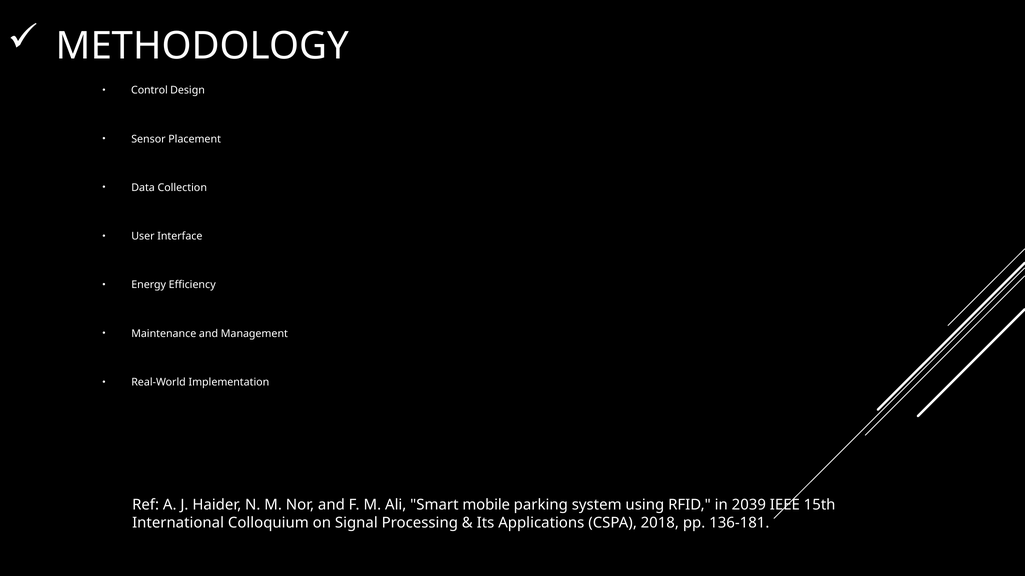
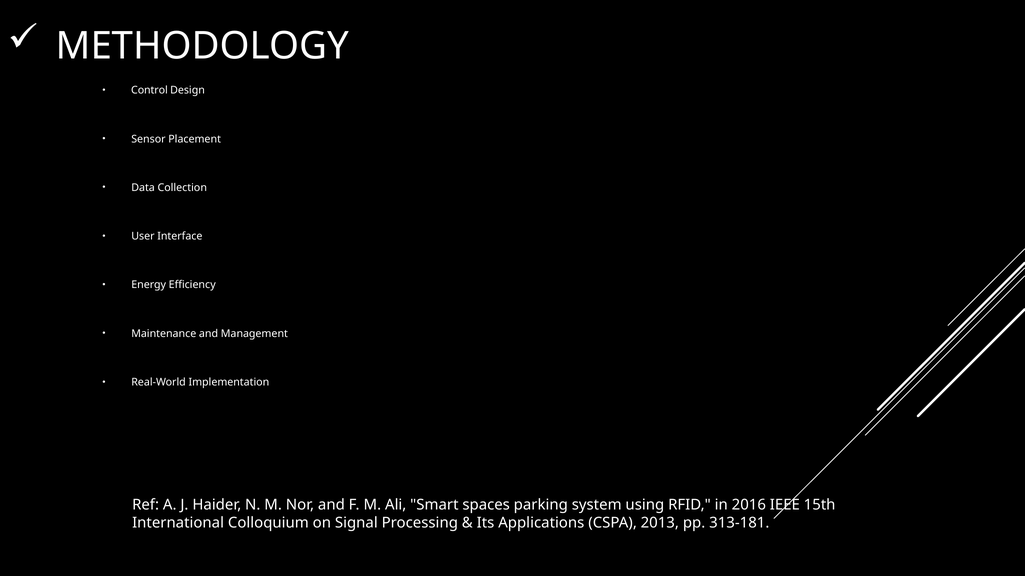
mobile: mobile -> spaces (486, 505)
2039: 2039 -> 2016 (749, 505)
2018: 2018 -> 2013 (660, 523)
136-181: 136-181 -> 313-181 (739, 523)
